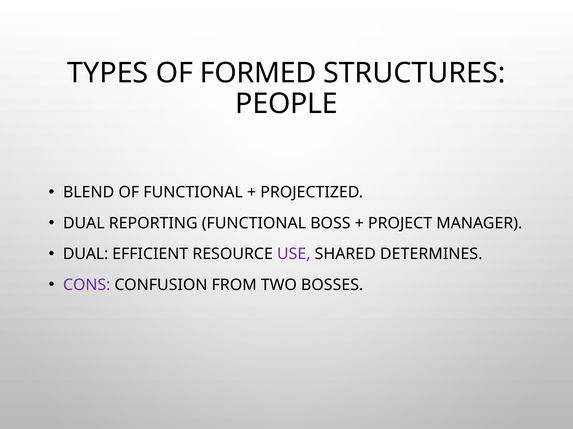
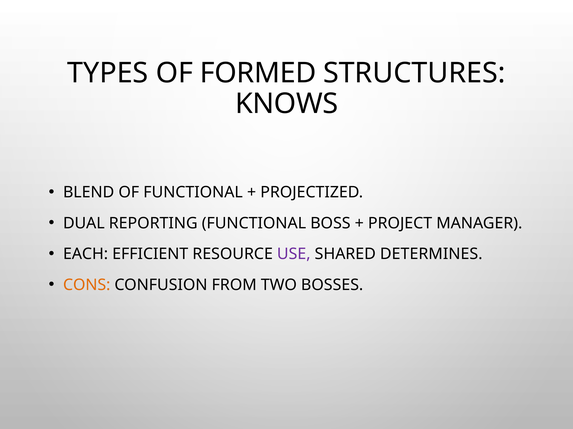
PEOPLE: PEOPLE -> KNOWS (287, 104)
DUAL: DUAL -> EACH (86, 255)
CONS colour: purple -> orange (87, 285)
